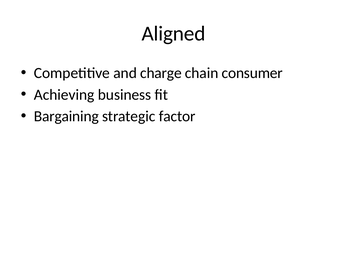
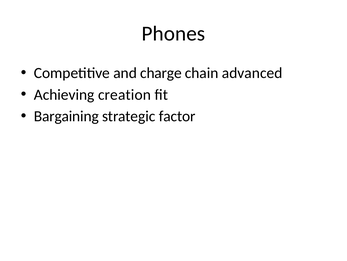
Aligned: Aligned -> Phones (173, 34)
consumer: consumer -> advanced (252, 73)
business: business -> creation (124, 94)
